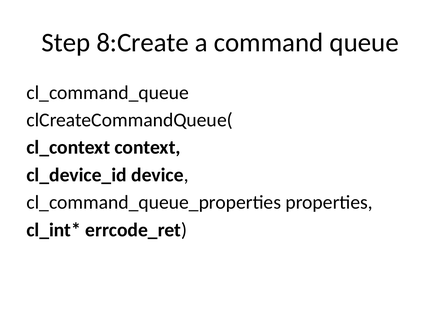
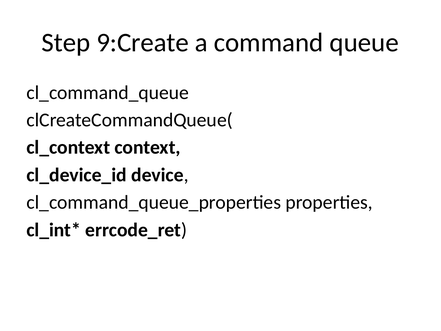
8:Create: 8:Create -> 9:Create (143, 43)
